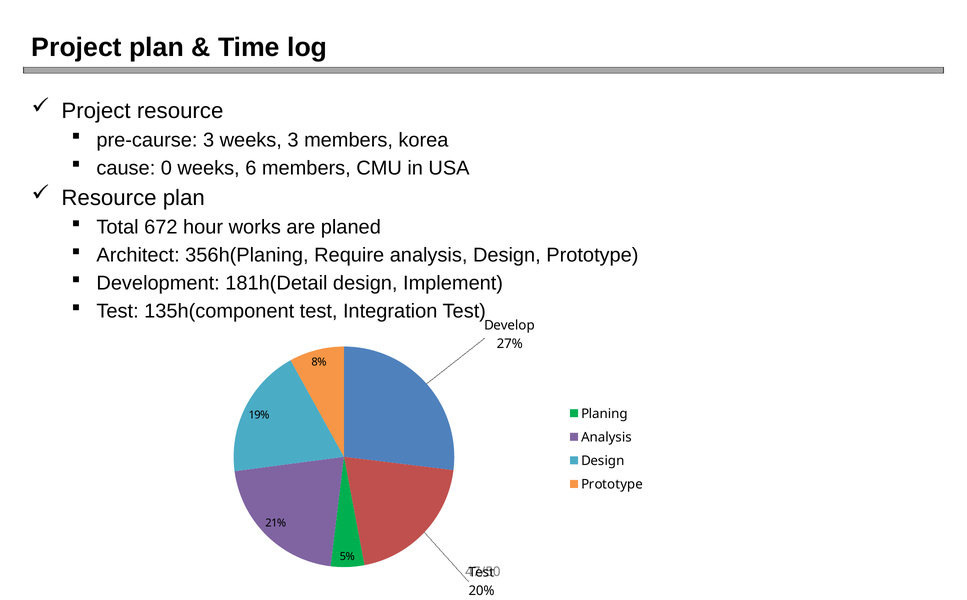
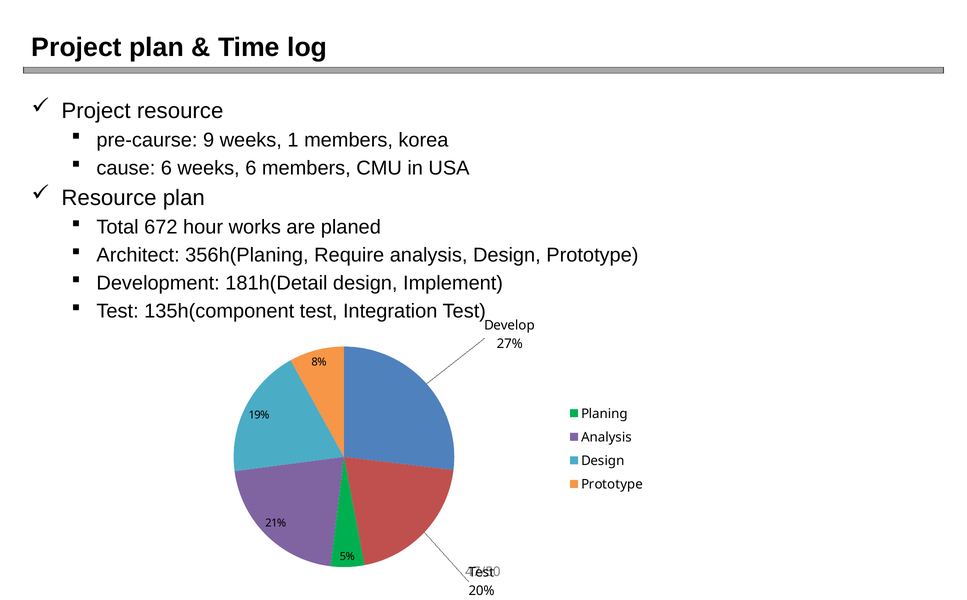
pre-caurse 3: 3 -> 9 (209, 140)
weeks 3: 3 -> 1 (293, 140)
cause 0: 0 -> 6 (166, 168)
